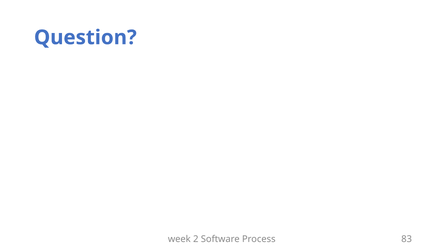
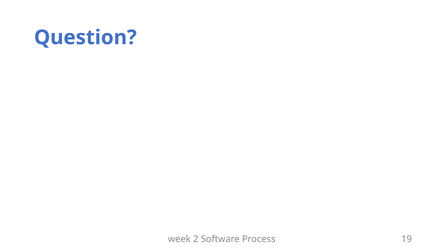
83: 83 -> 19 (407, 239)
